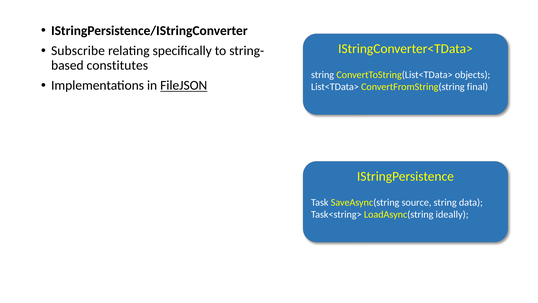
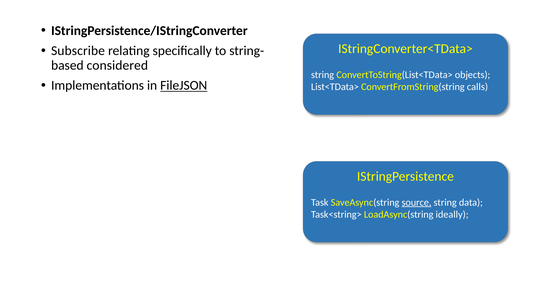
constitutes: constitutes -> considered (117, 65)
final: final -> calls (477, 87)
source underline: none -> present (416, 202)
